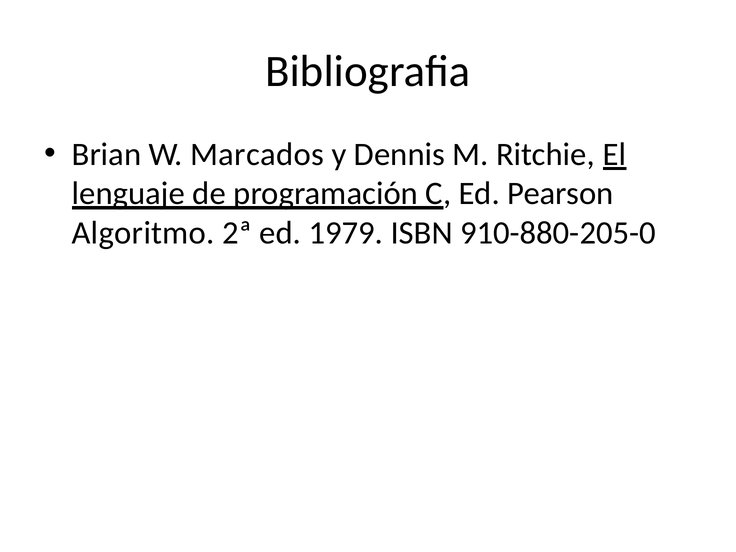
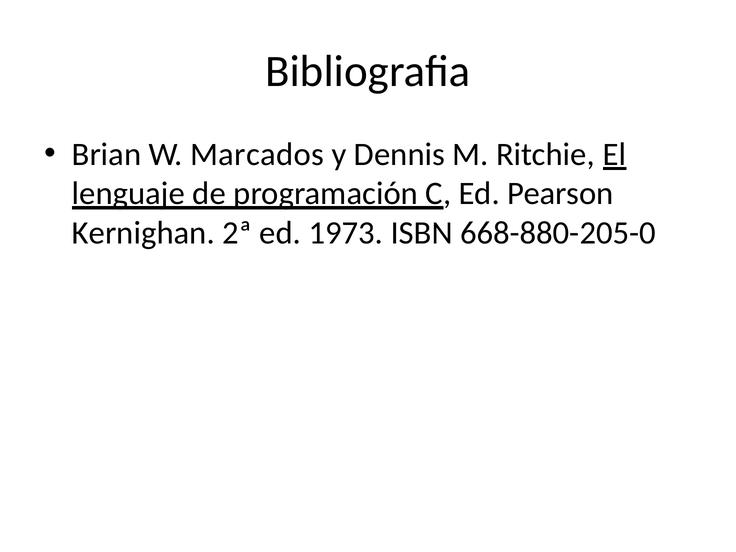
Algoritmo: Algoritmo -> Kernighan (143, 233)
1979: 1979 -> 1973 (346, 233)
910-880-205-0: 910-880-205-0 -> 668-880-205-0 (558, 233)
